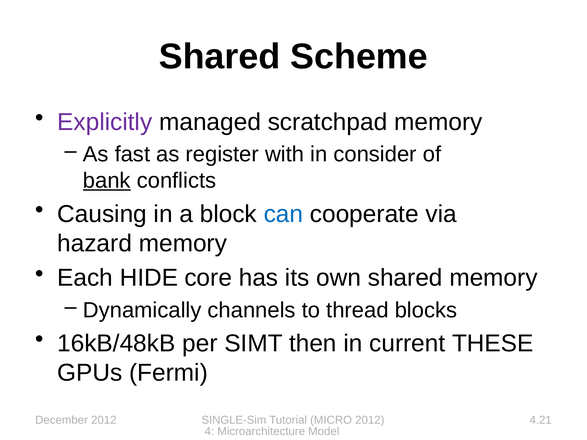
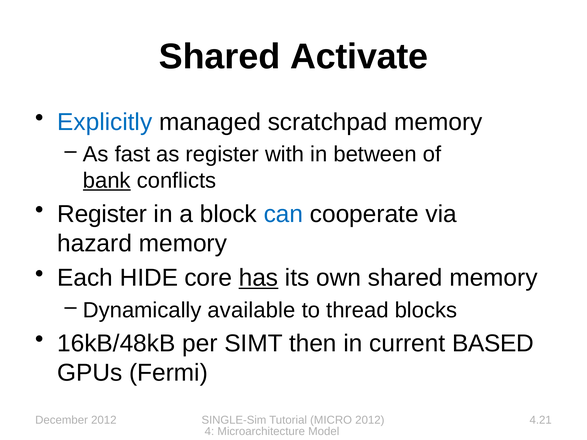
Scheme: Scheme -> Activate (359, 57)
Explicitly colour: purple -> blue (105, 122)
consider: consider -> between (375, 154)
Causing: Causing -> Register (102, 214)
has underline: none -> present (259, 278)
channels: channels -> available (252, 310)
THESE: THESE -> BASED (493, 344)
